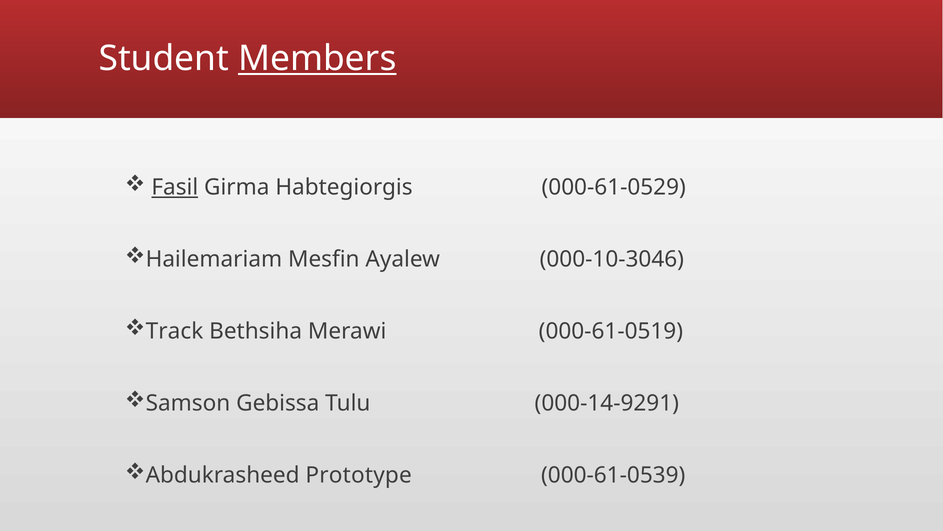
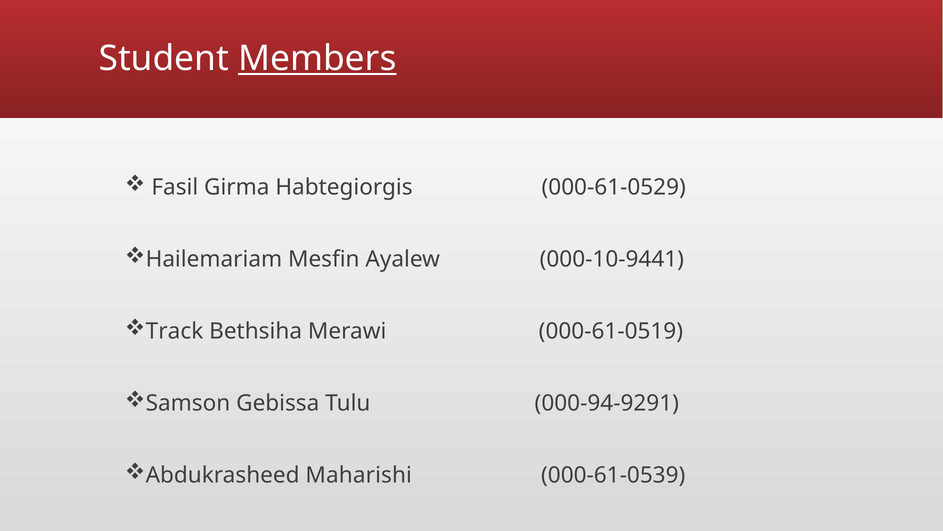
Fasil underline: present -> none (175, 187)
000-10-3046: 000-10-3046 -> 000-10-9441 (612, 259)
000-14-9291: 000-14-9291 -> 000-94-9291 (607, 403)
Prototype: Prototype -> Maharishi (359, 475)
